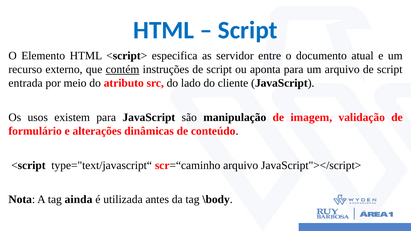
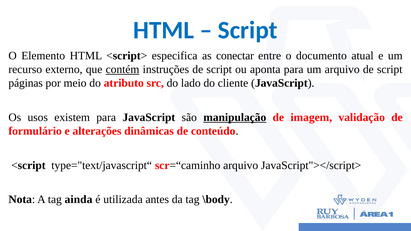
servidor: servidor -> conectar (235, 56)
entrada: entrada -> páginas (26, 83)
manipulação underline: none -> present (235, 117)
